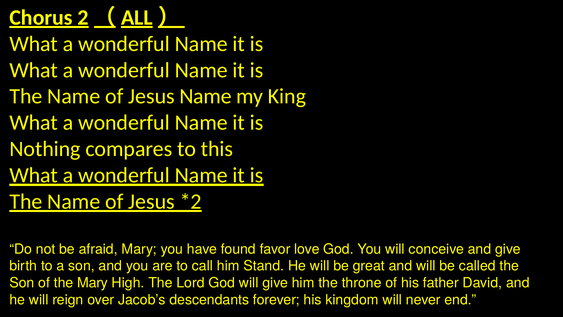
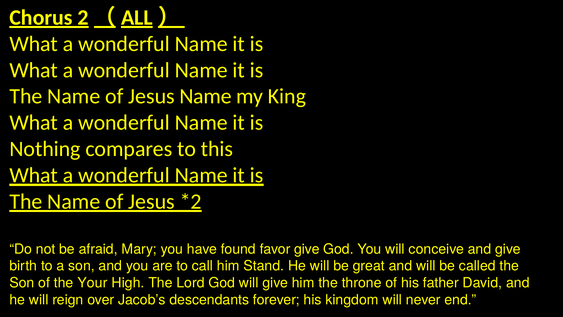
favor love: love -> give (307, 249)
the Mary: Mary -> Your (92, 283)
